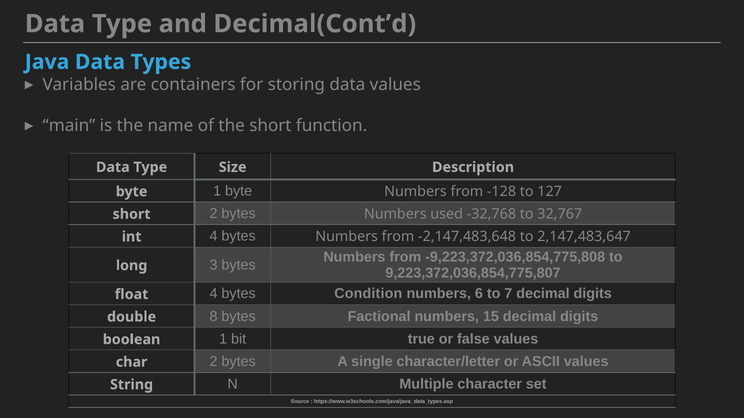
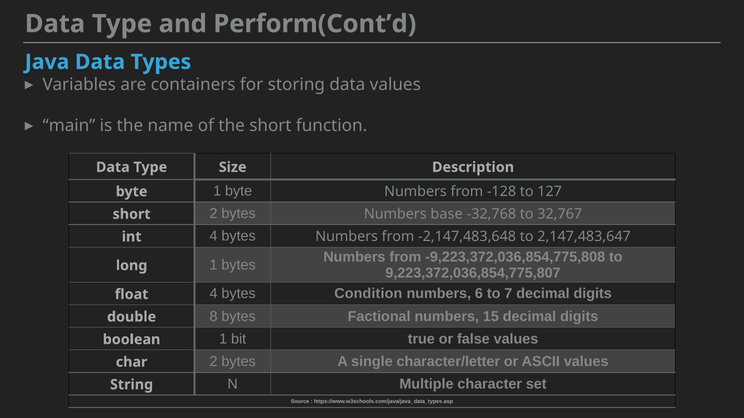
Decimal(Cont’d: Decimal(Cont’d -> Perform(Cont’d (315, 24)
used: used -> base (447, 214)
long 3: 3 -> 1 (214, 265)
